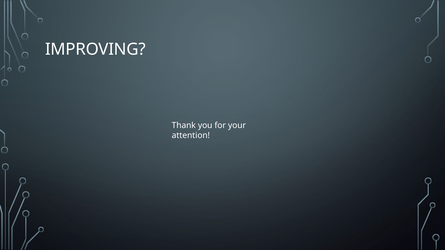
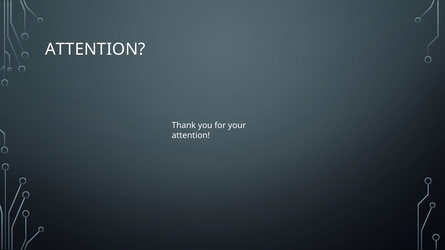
IMPROVING: IMPROVING -> ATTENTION (95, 49)
